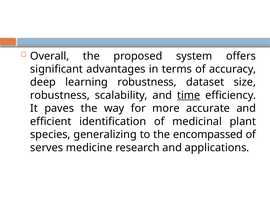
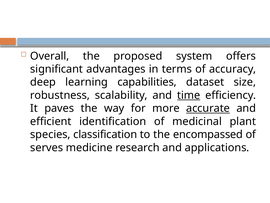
learning robustness: robustness -> capabilities (147, 82)
accurate underline: none -> present (208, 108)
generalizing: generalizing -> classification (105, 134)
